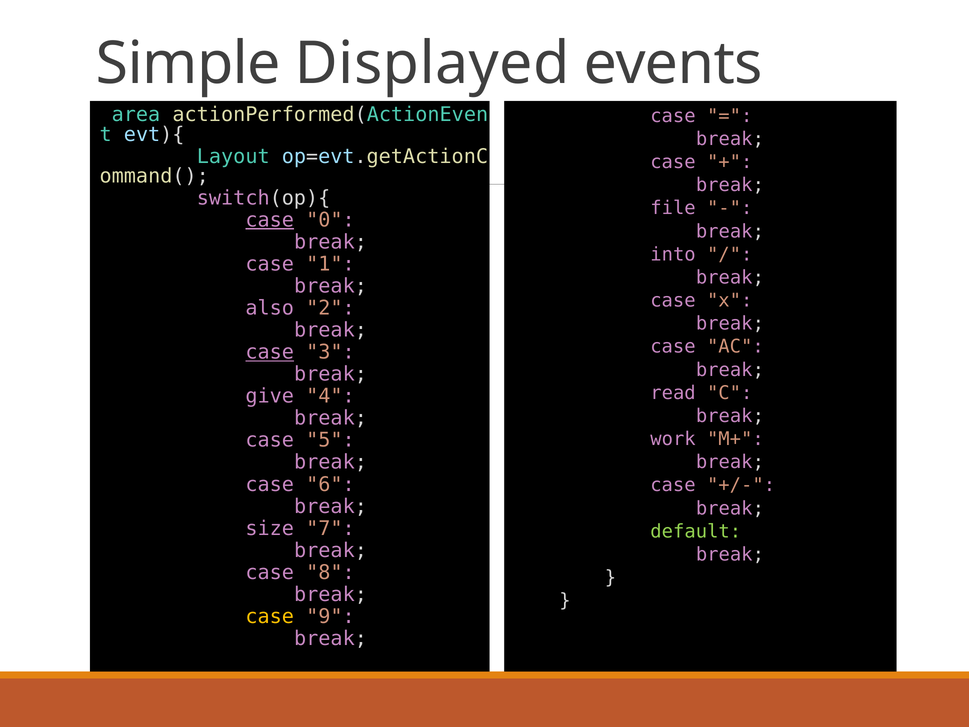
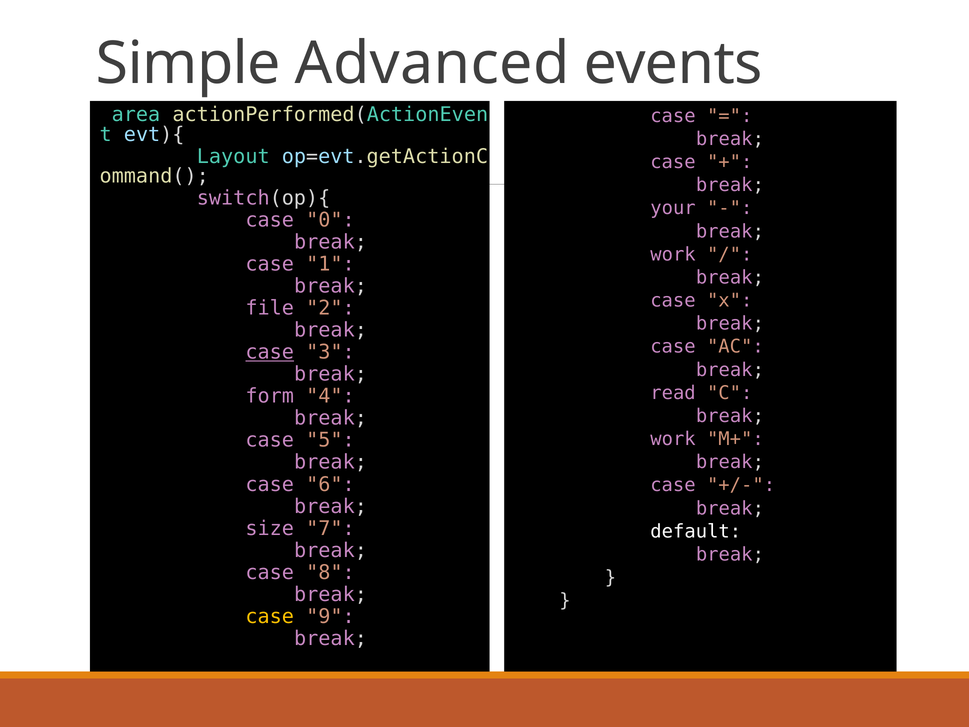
Displayed: Displayed -> Advanced (432, 64)
file: file -> your (673, 208)
case underline: present -> none (270, 220)
into: into -> work (673, 254)
also: also -> file (270, 308)
give: give -> form (270, 396)
default colour: light green -> white (696, 531)
